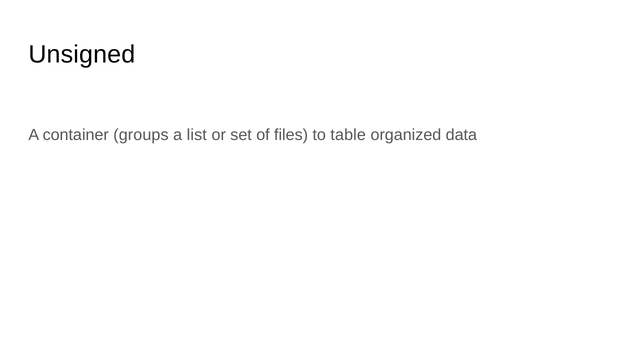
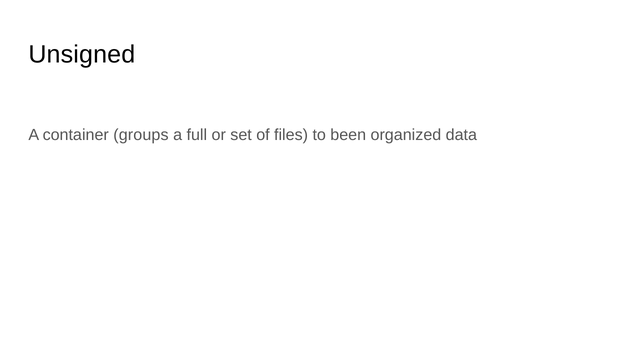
list: list -> full (197, 135)
table: table -> been (348, 135)
